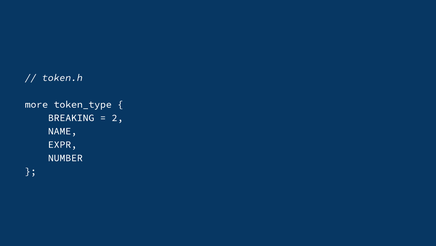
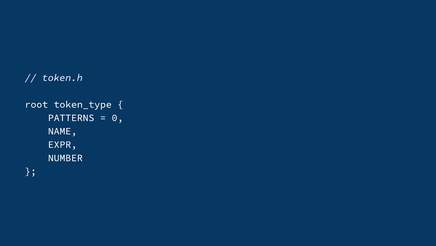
more: more -> root (36, 104)
BREAKING: BREAKING -> PATTERNS (71, 117)
2: 2 -> 0 (117, 117)
